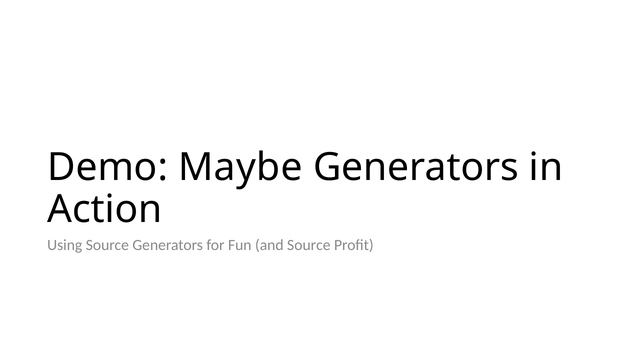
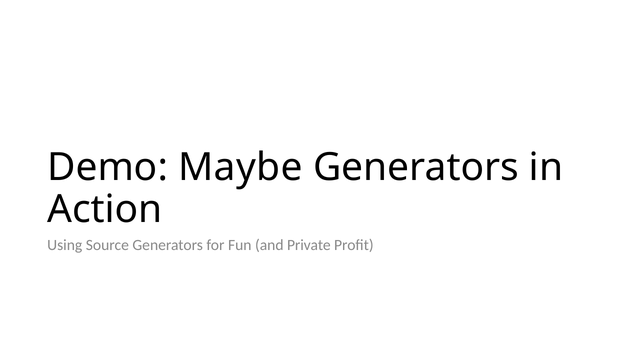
and Source: Source -> Private (309, 245)
